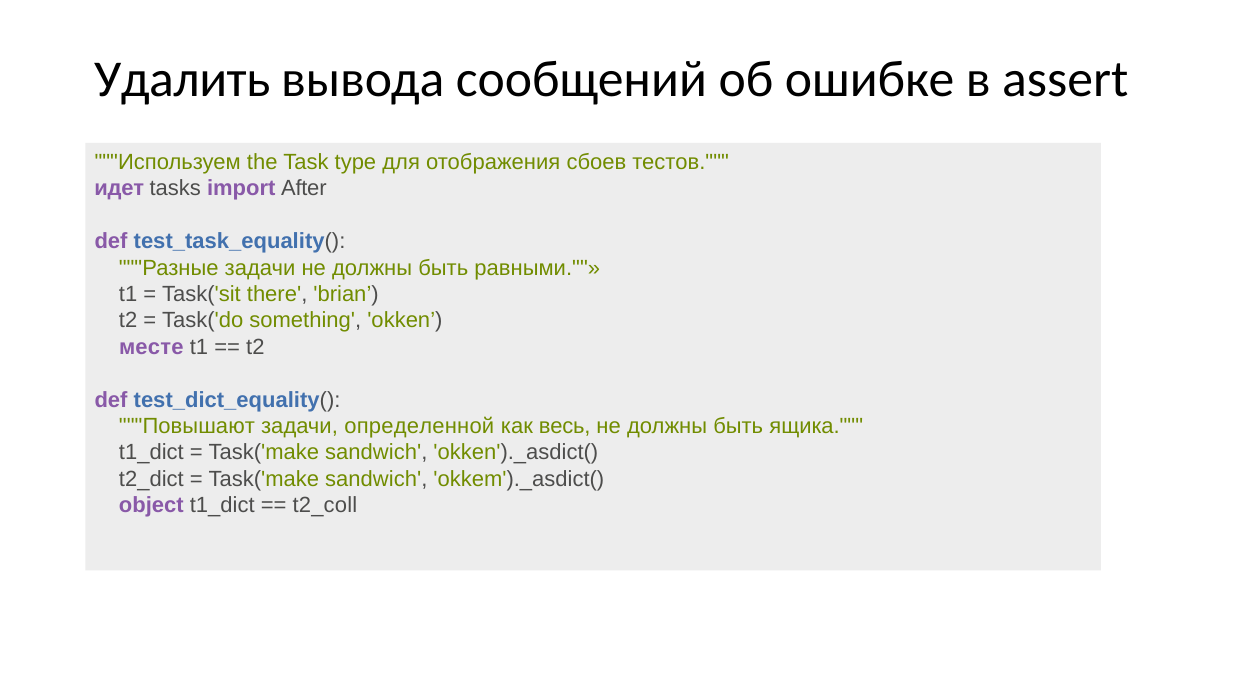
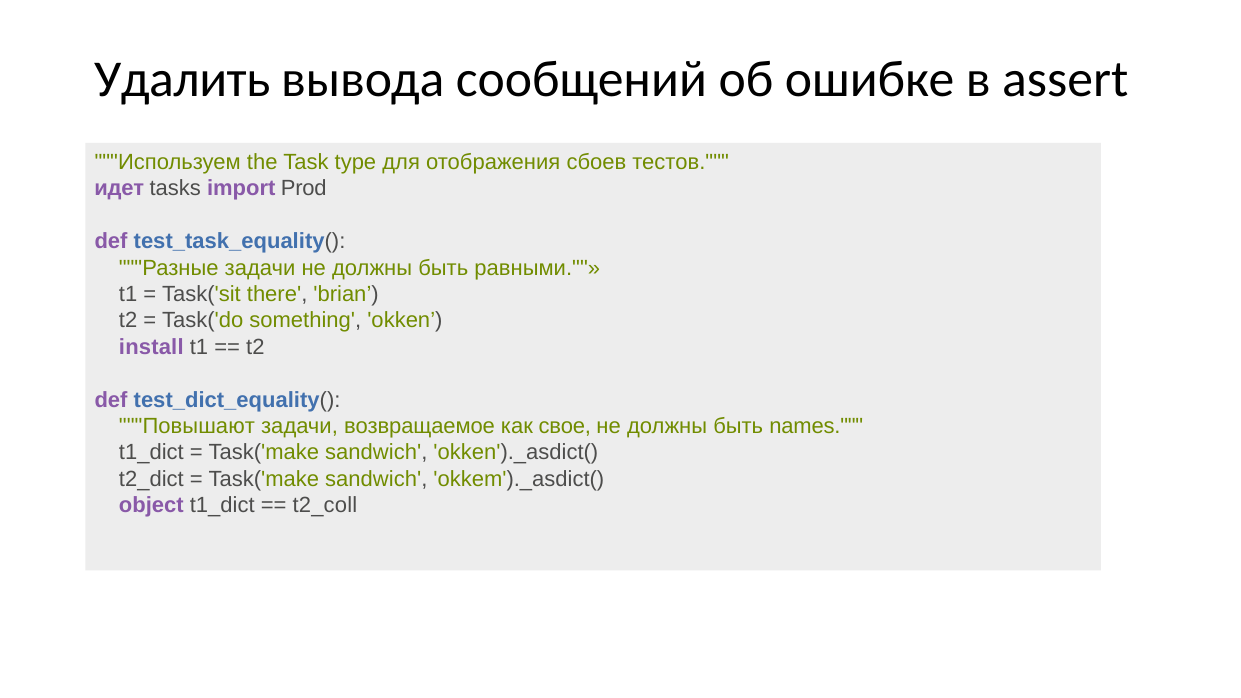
After: After -> Prod (304, 189)
месте: месте -> install (151, 347)
определенной: определенной -> возвращаемое (419, 426)
весь: весь -> свое (565, 426)
ящика: ящика -> names (816, 426)
